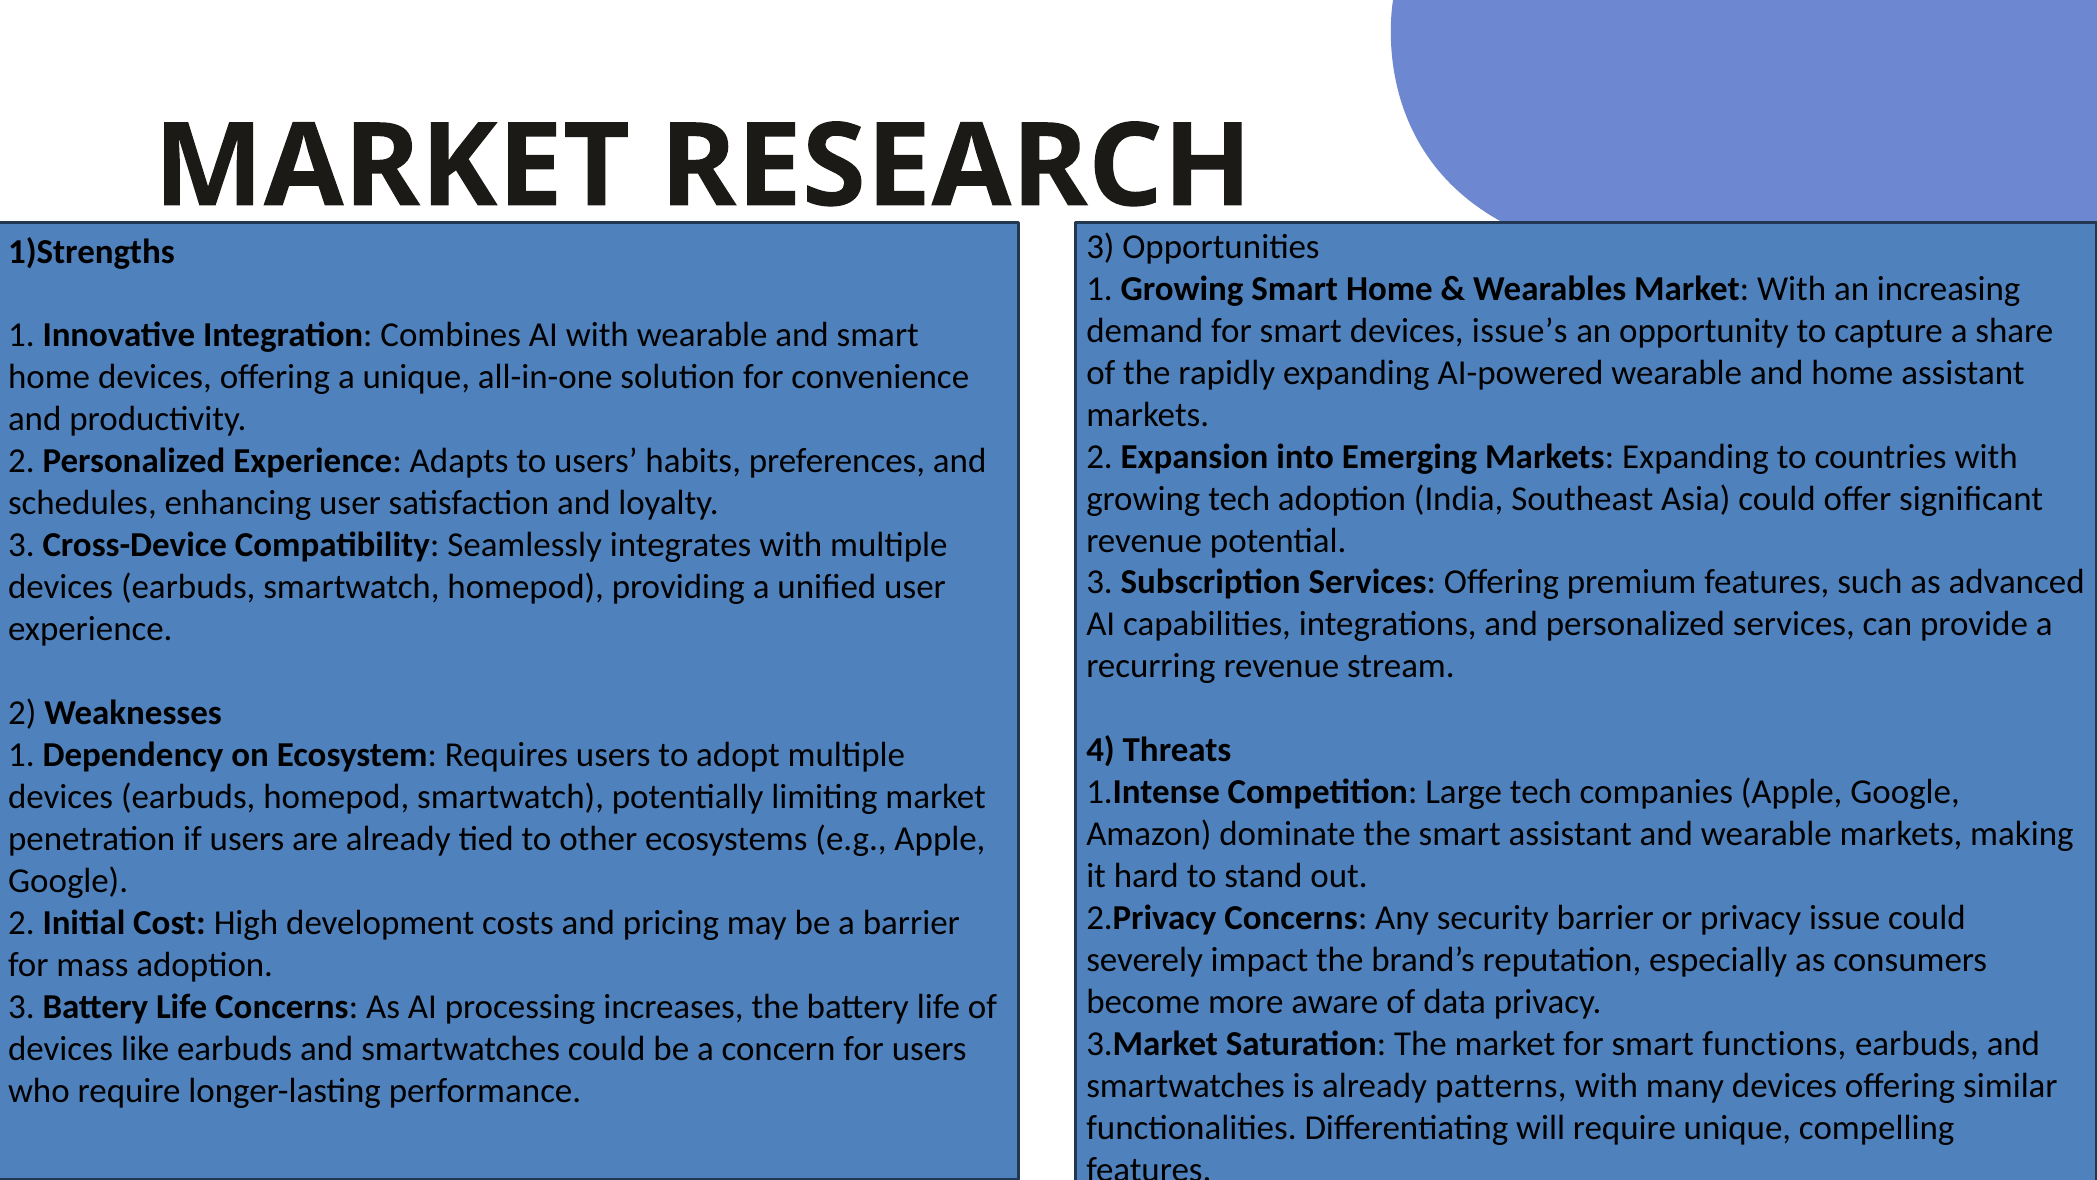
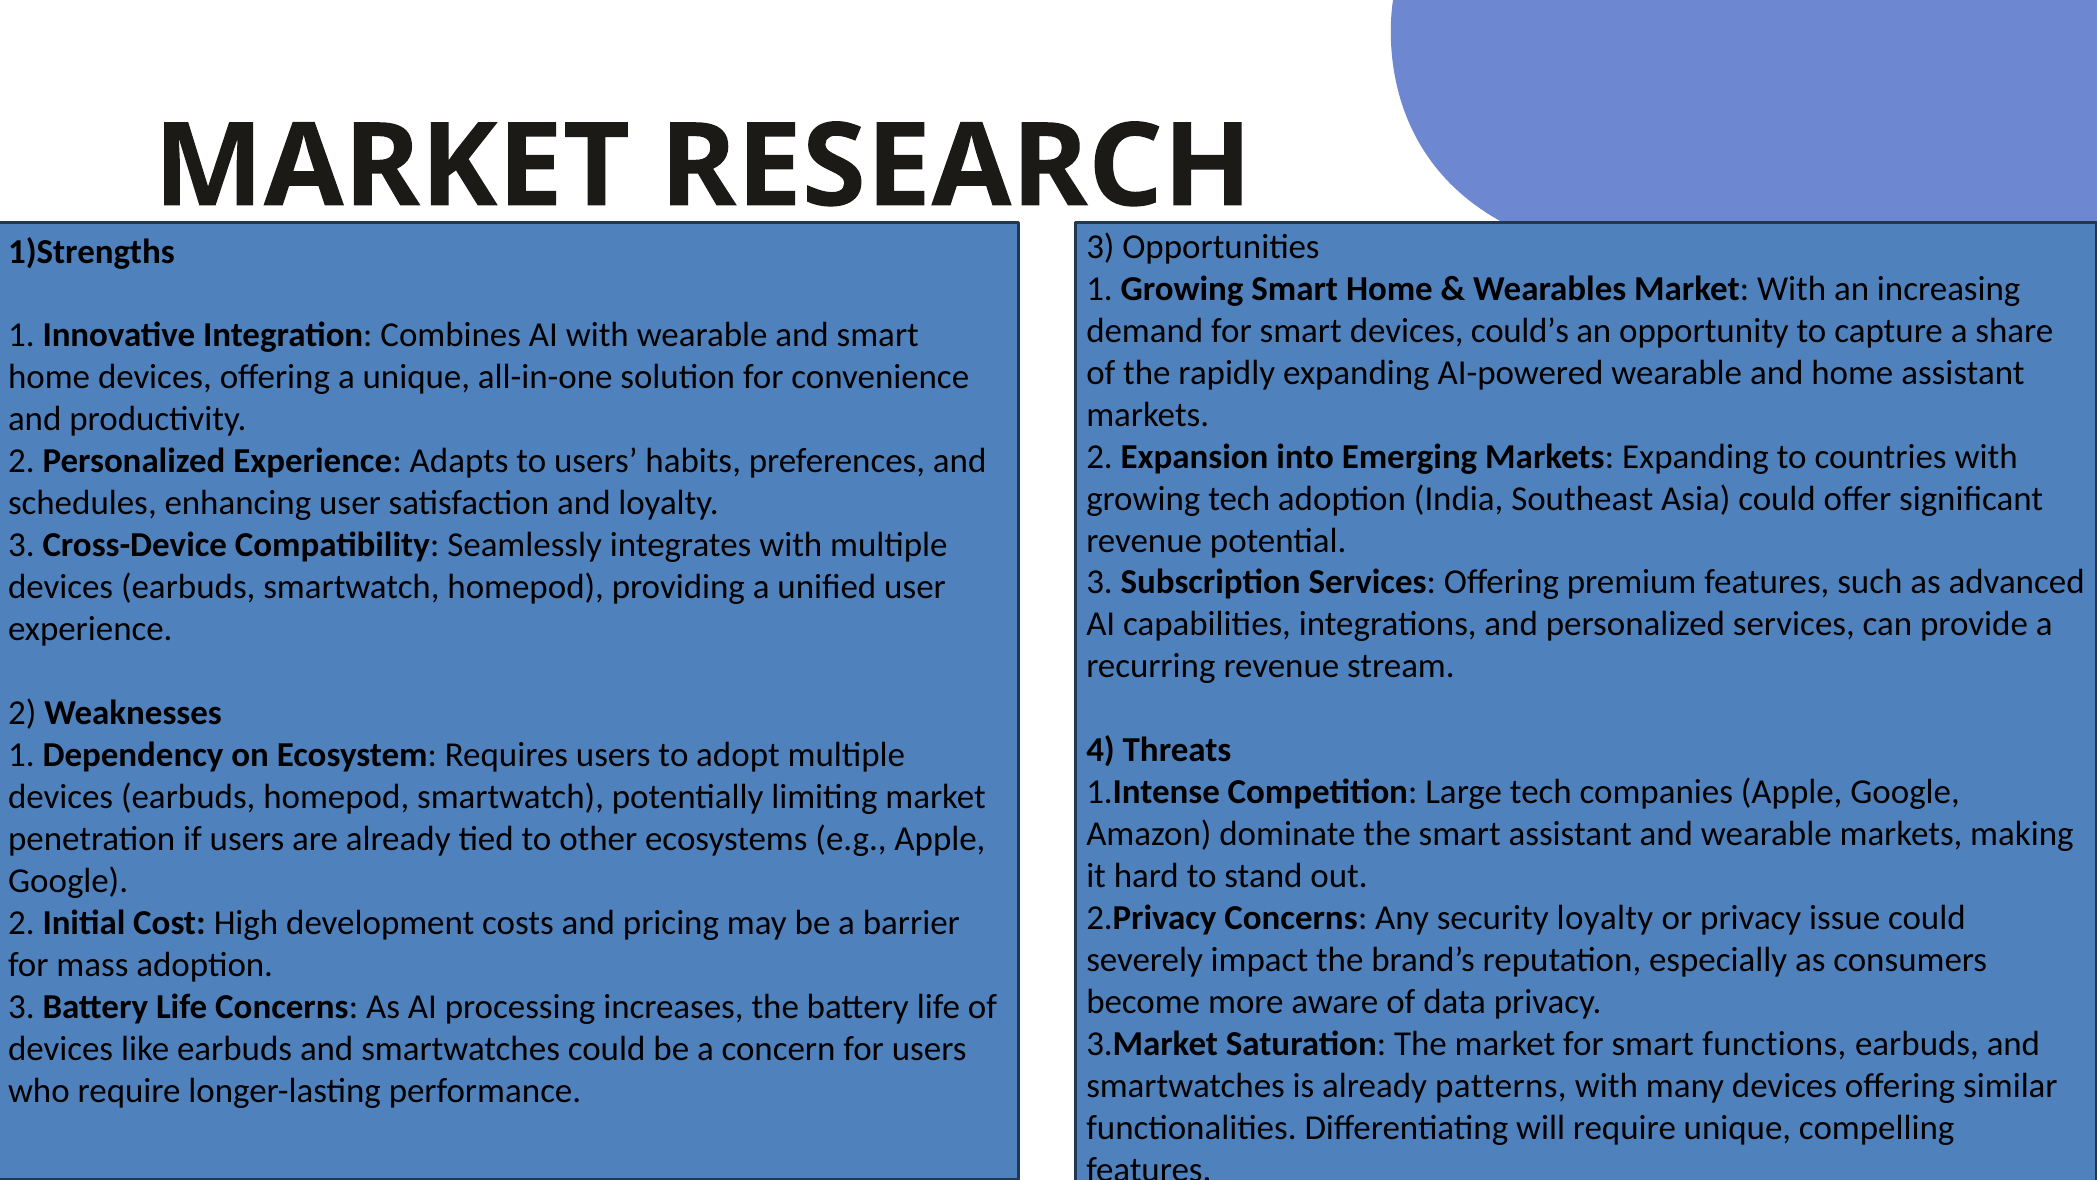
issue’s: issue’s -> could’s (1520, 331)
security barrier: barrier -> loyalty (1605, 918)
